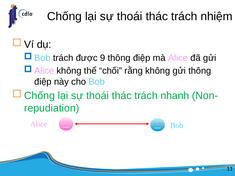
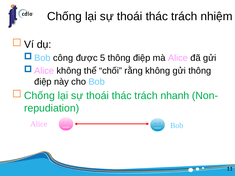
trách: trách -> công (63, 58)
9: 9 -> 5 (103, 58)
